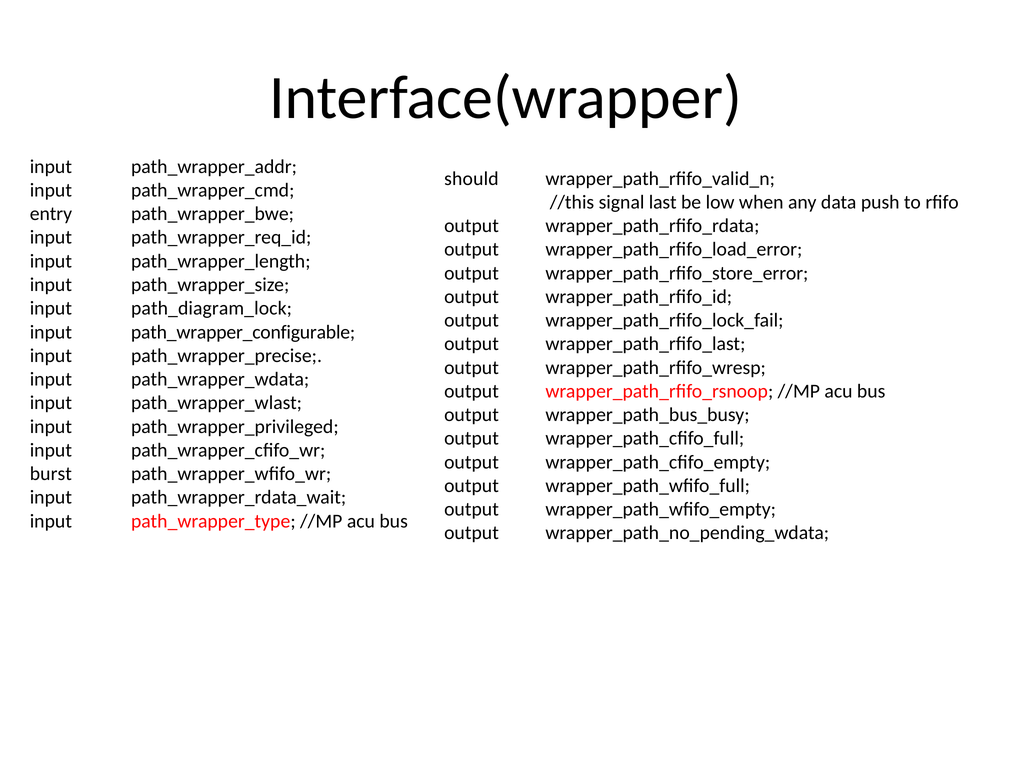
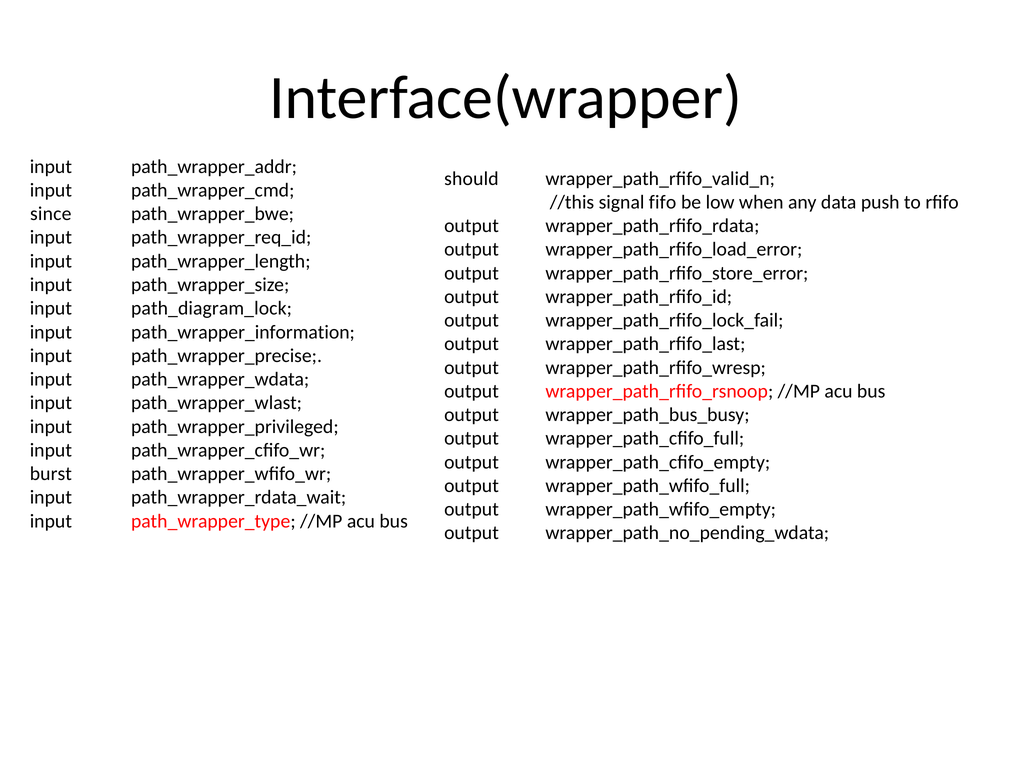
last: last -> fifo (663, 202)
entry: entry -> since (51, 214)
path_wrapper_configurable: path_wrapper_configurable -> path_wrapper_information (243, 332)
